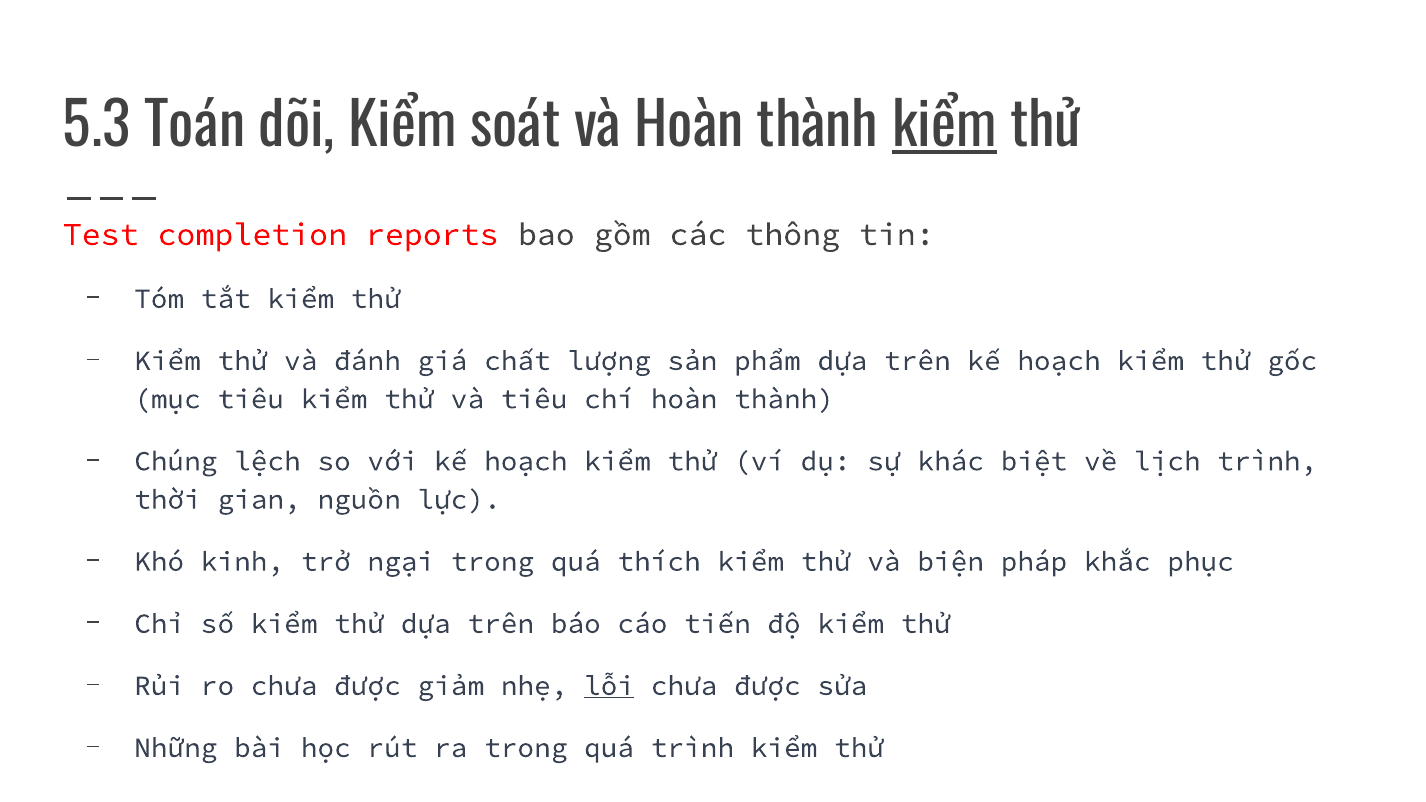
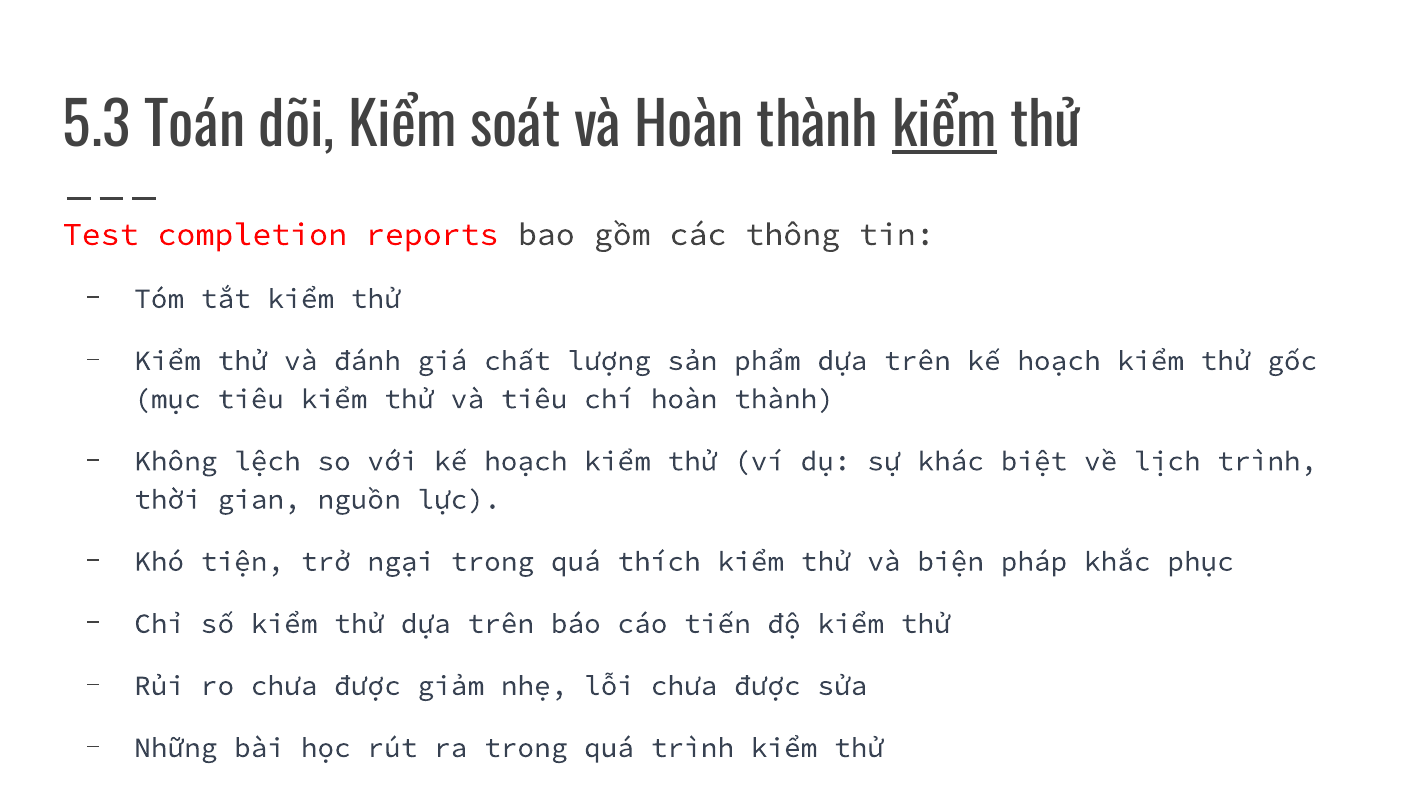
Chúng: Chúng -> Không (176, 461)
kinh: kinh -> tiện (242, 562)
lỗi underline: present -> none (609, 686)
